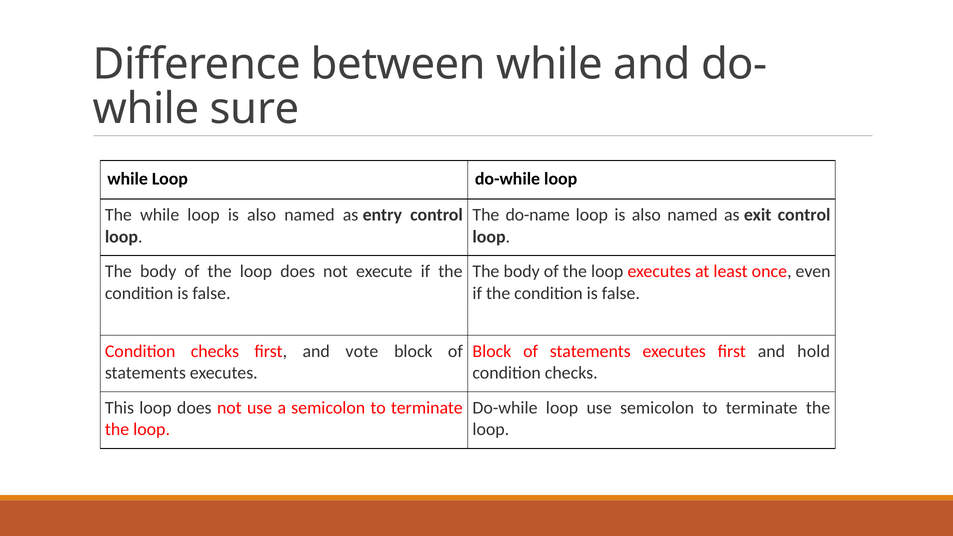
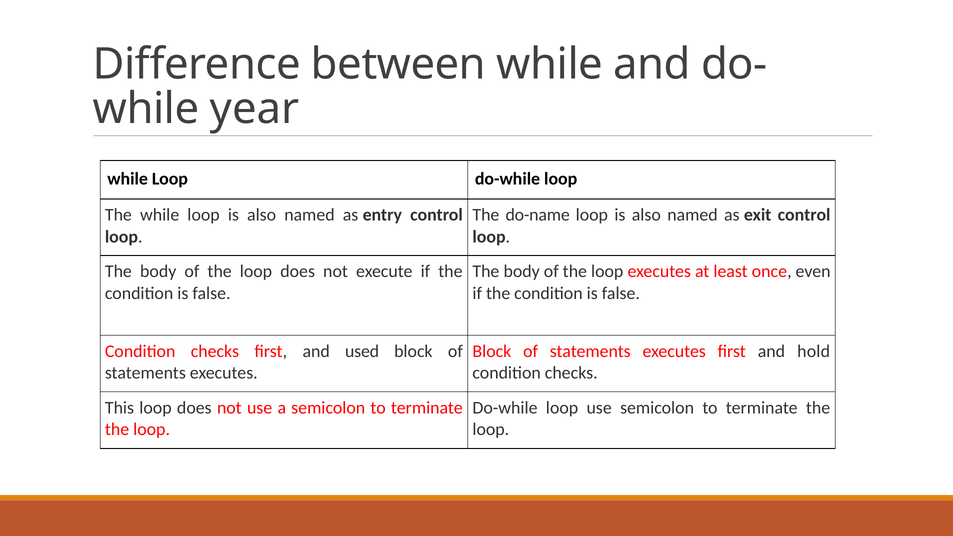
sure: sure -> year (255, 109)
vote: vote -> used (362, 351)
